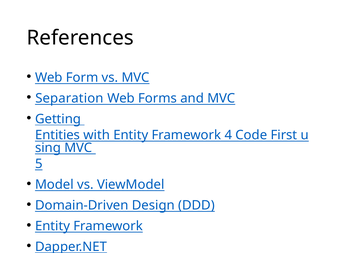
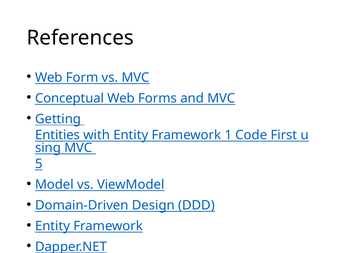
Separation: Separation -> Conceptual (70, 98)
4: 4 -> 1 (228, 135)
